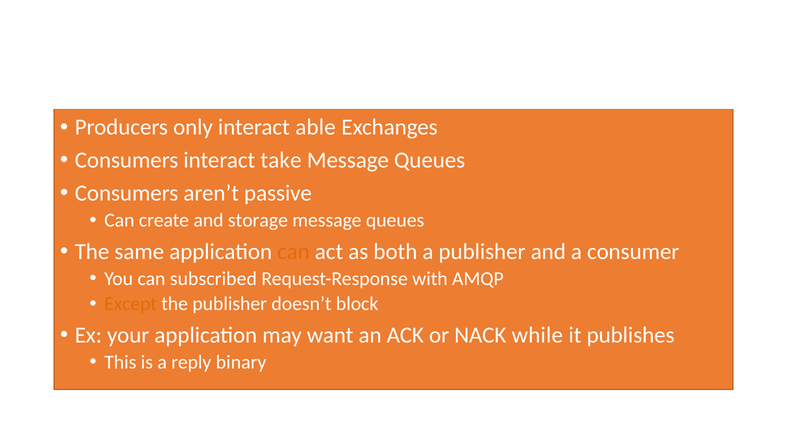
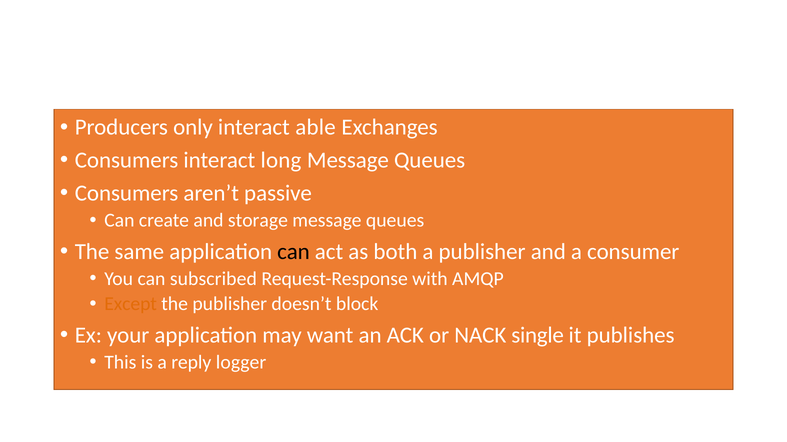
take: take -> long (281, 161)
can colour: orange -> black (294, 252)
while: while -> single (538, 336)
binary: binary -> logger (241, 363)
